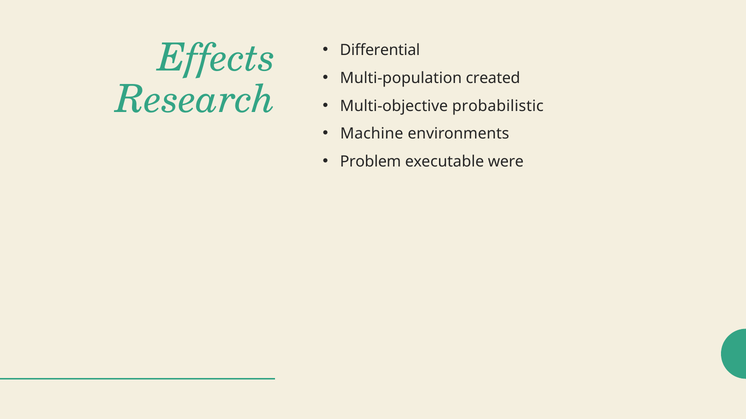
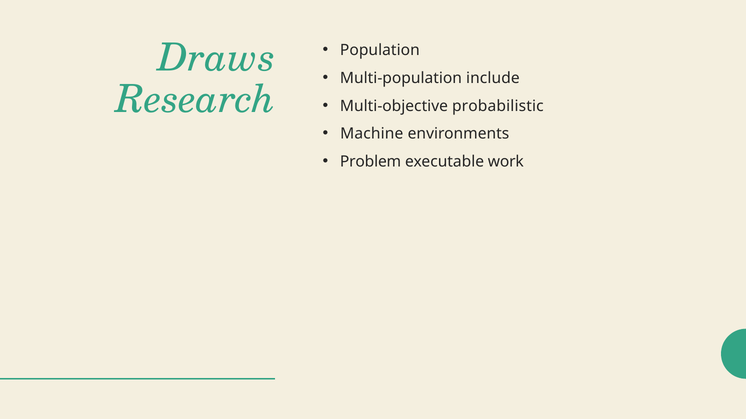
Differential: Differential -> Population (380, 50)
Effects: Effects -> Draws (216, 58)
created: created -> include (493, 78)
were: were -> work (506, 162)
